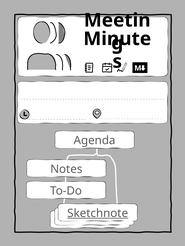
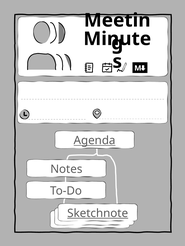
Agenda underline: none -> present (95, 141)
